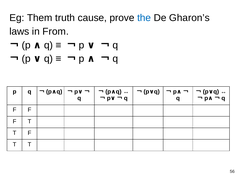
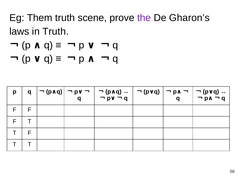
cause: cause -> scene (92, 18)
the colour: blue -> purple (144, 18)
in From: From -> Truth (56, 32)
